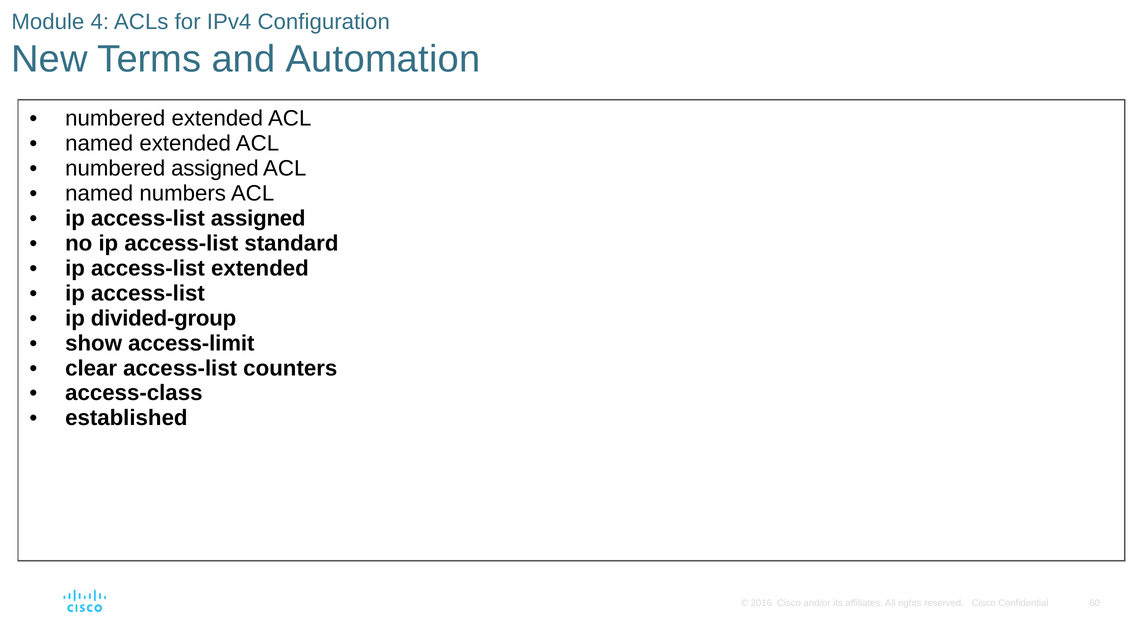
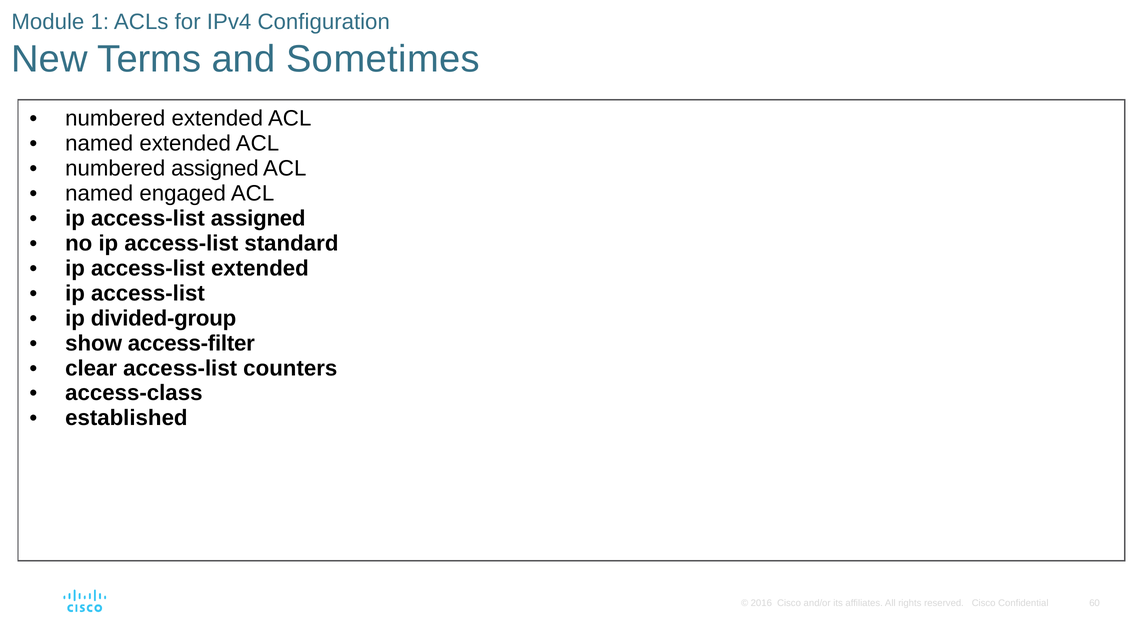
4: 4 -> 1 (100, 22)
Automation: Automation -> Sometimes (383, 59)
numbers: numbers -> engaged (183, 193)
access-limit: access-limit -> access-filter (191, 343)
